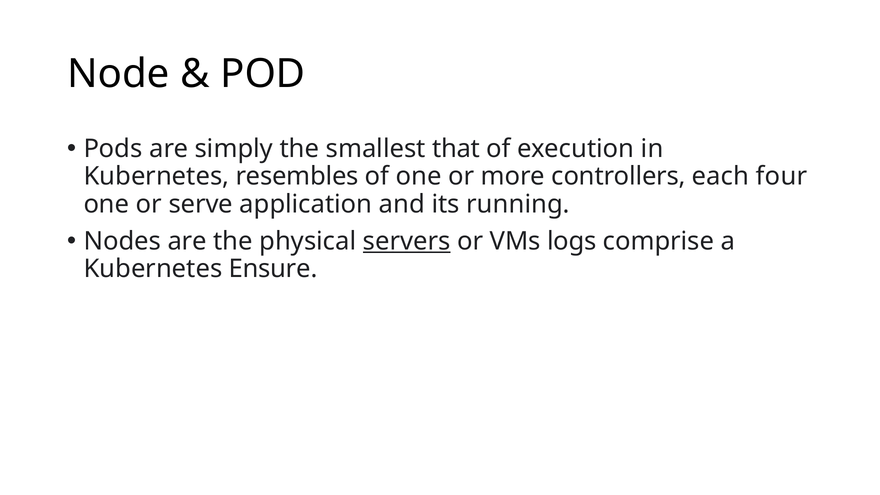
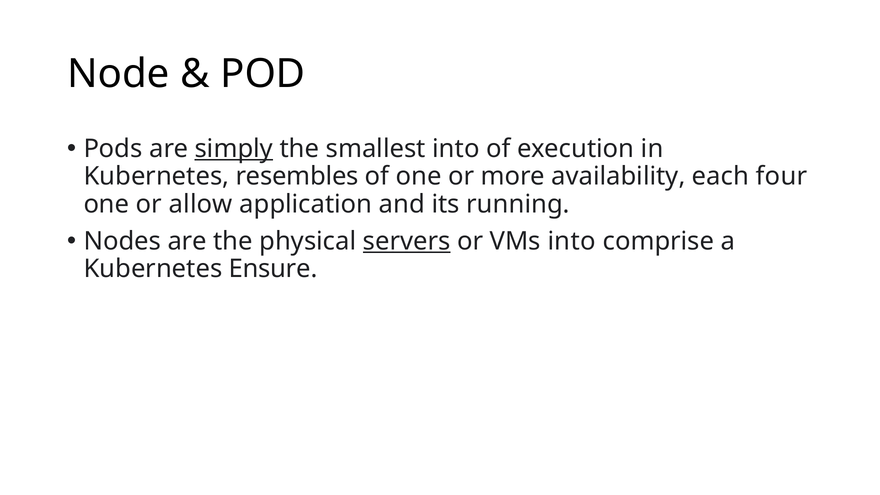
simply underline: none -> present (234, 149)
smallest that: that -> into (456, 149)
controllers: controllers -> availability (618, 177)
serve: serve -> allow (201, 204)
VMs logs: logs -> into (572, 241)
